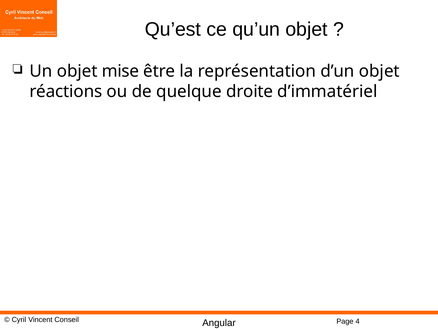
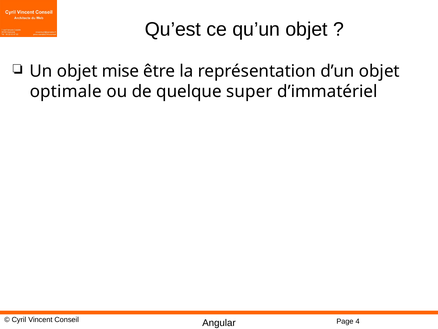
réactions: réactions -> optimale (66, 91)
droite: droite -> super (249, 91)
